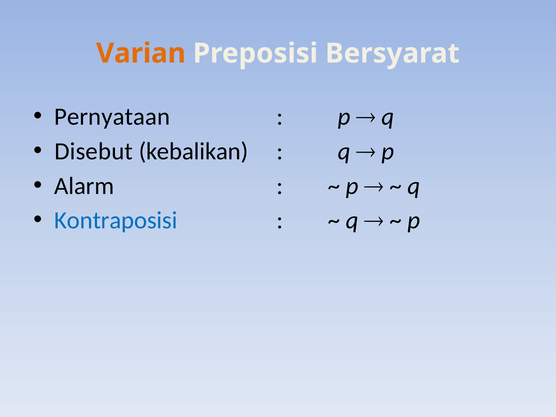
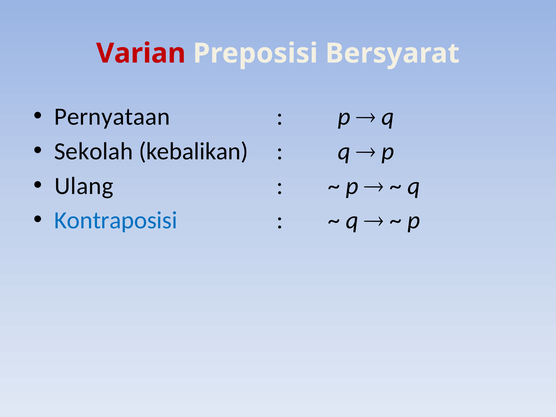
Varian colour: orange -> red (141, 53)
Disebut: Disebut -> Sekolah (94, 151)
Alarm: Alarm -> Ulang (84, 186)
